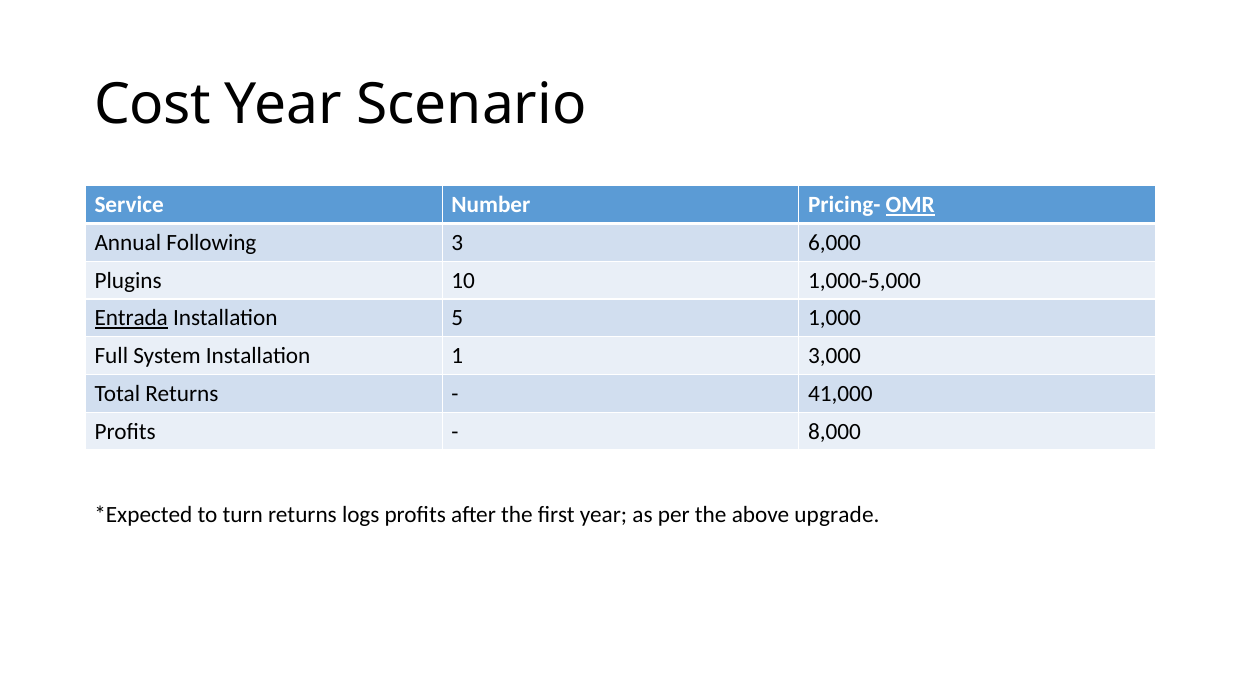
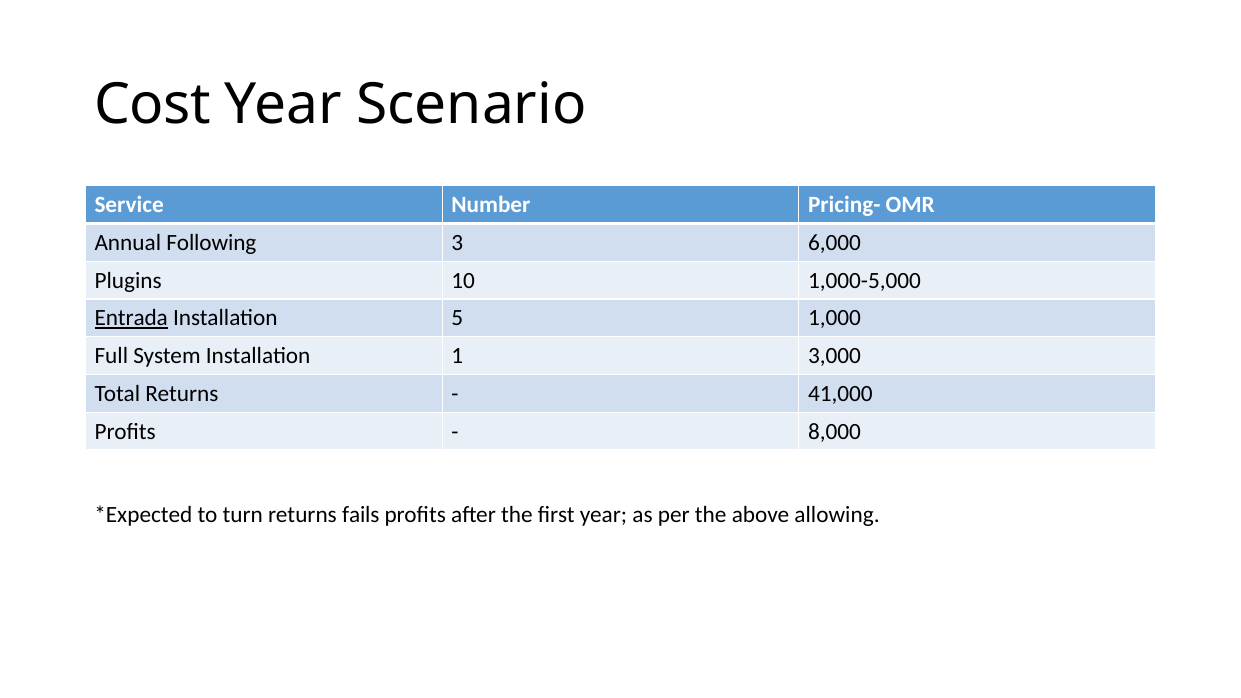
OMR underline: present -> none (910, 205)
logs: logs -> fails (361, 515)
upgrade: upgrade -> allowing (837, 515)
